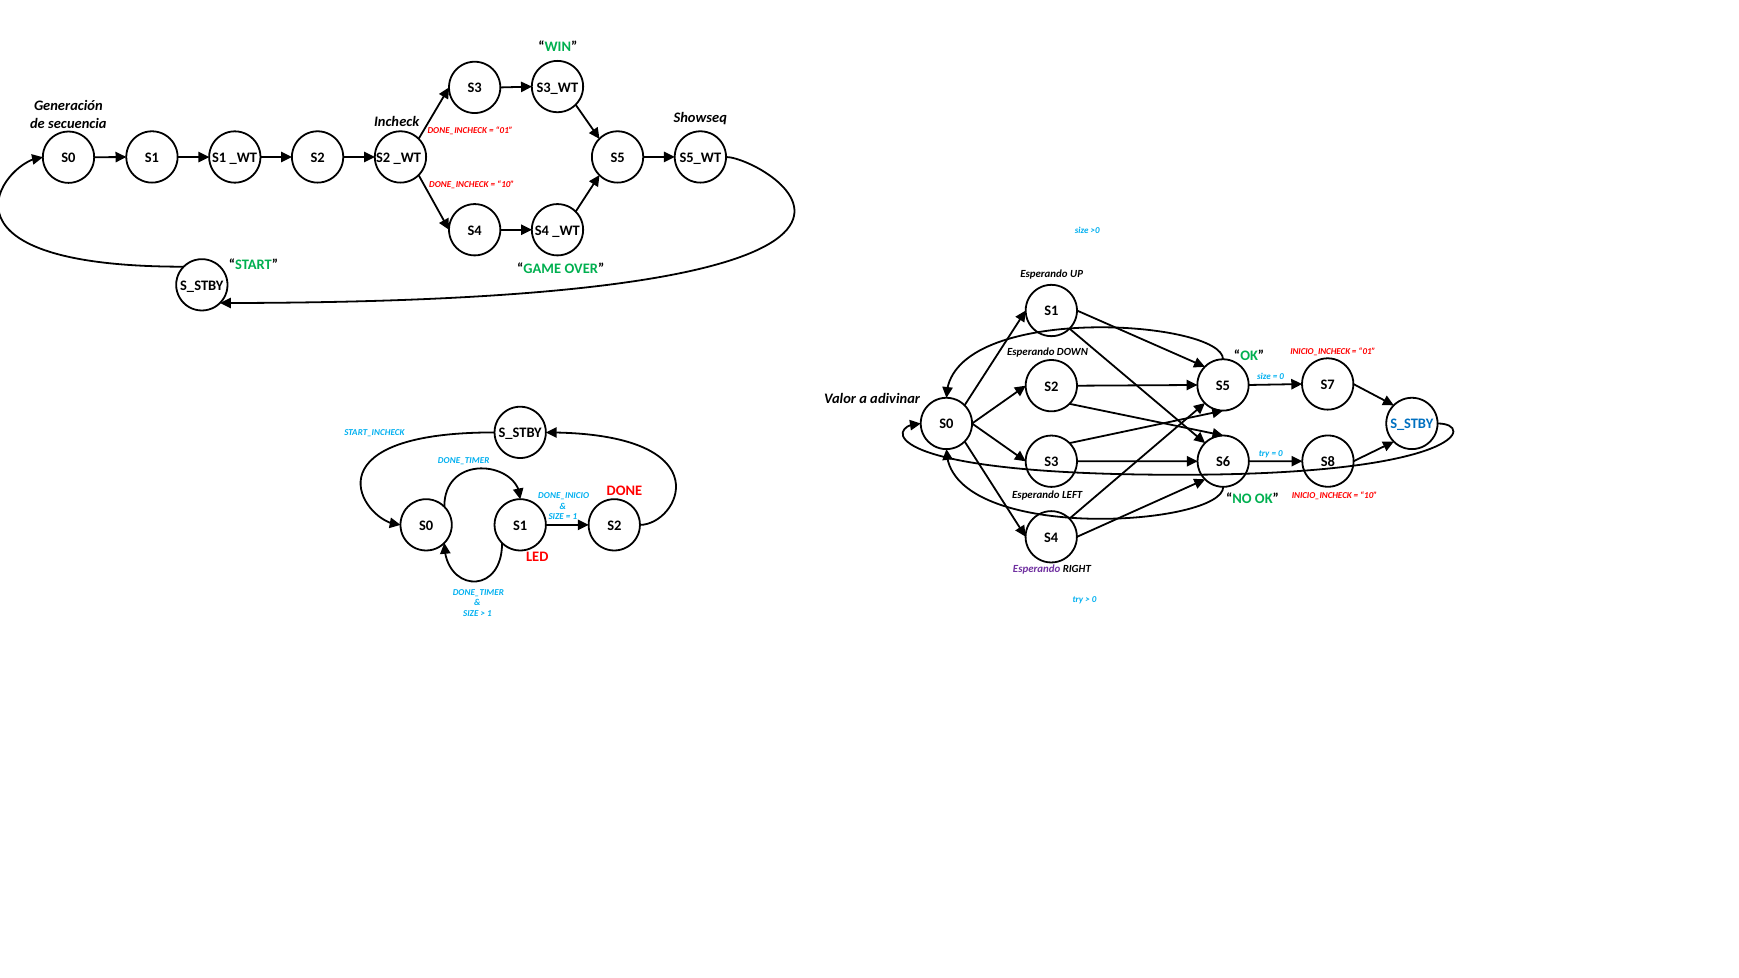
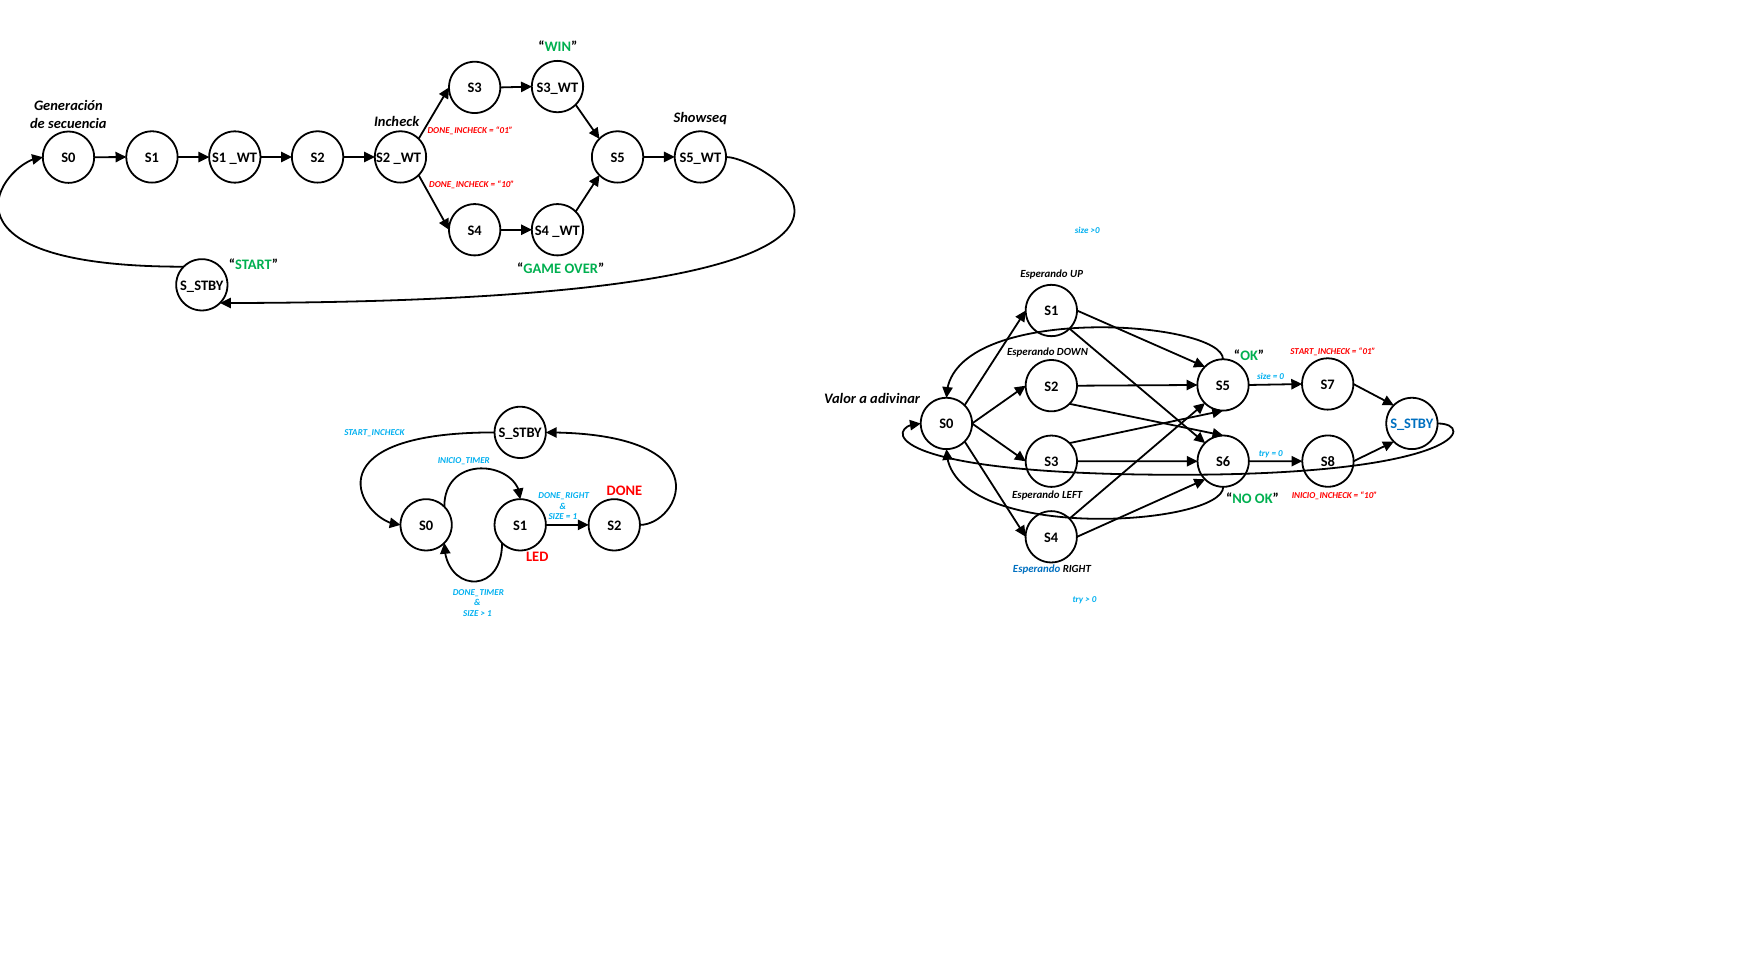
INICIO_INCHECK: INICIO_INCHECK -> START_INCHECK (1320, 352)
DONE_TIMER: DONE_TIMER -> INICIO_TIMER (464, 461)
DONE_INICIO: DONE_INICIO -> DONE_RIGHT (564, 495)
Esperando colour: purple -> blue (1037, 569)
